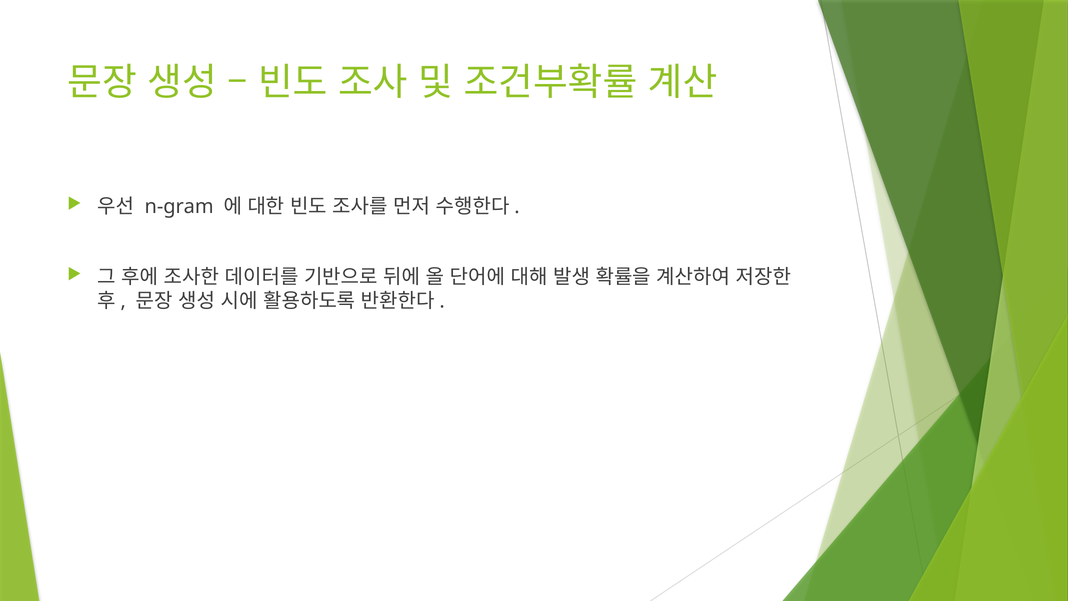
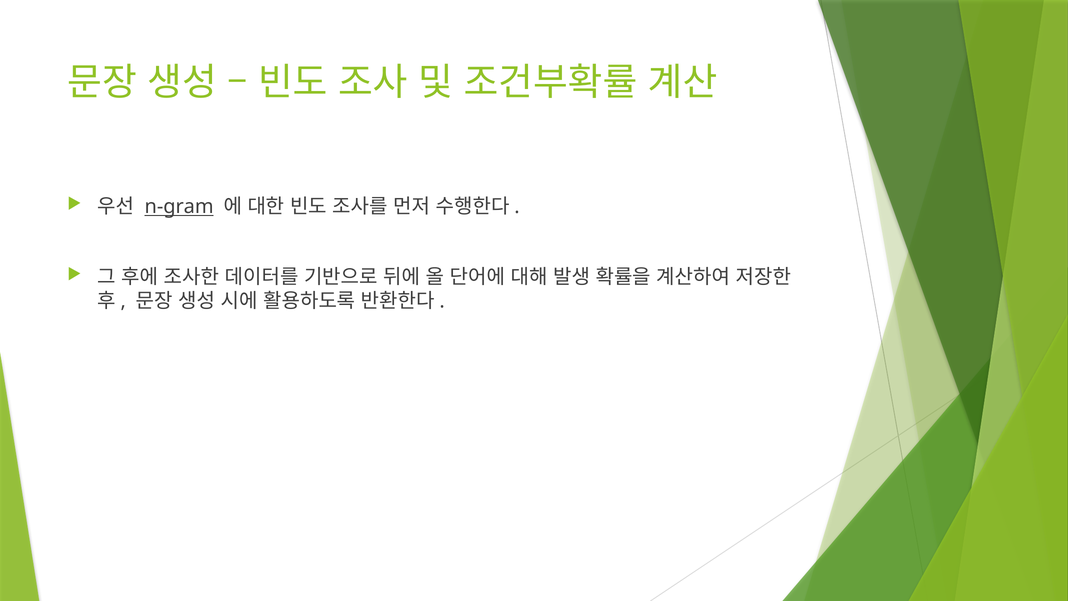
n-gram underline: none -> present (179, 207)
